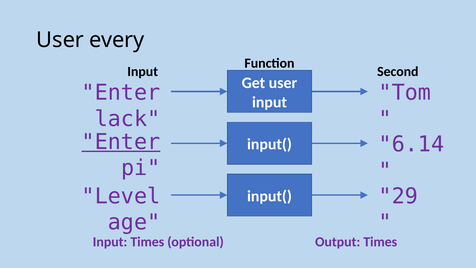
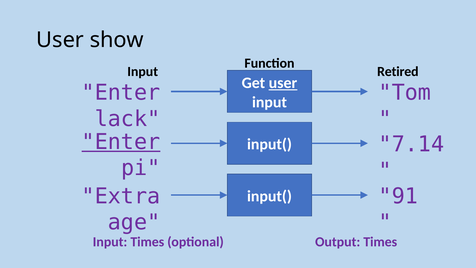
every: every -> show (117, 40)
Second: Second -> Retired (398, 71)
user underline: none -> present (283, 83)
6.14: 6.14 -> 7.14 (411, 144)
Level: Level -> Extra (121, 196)
29: 29 -> 91 (398, 196)
